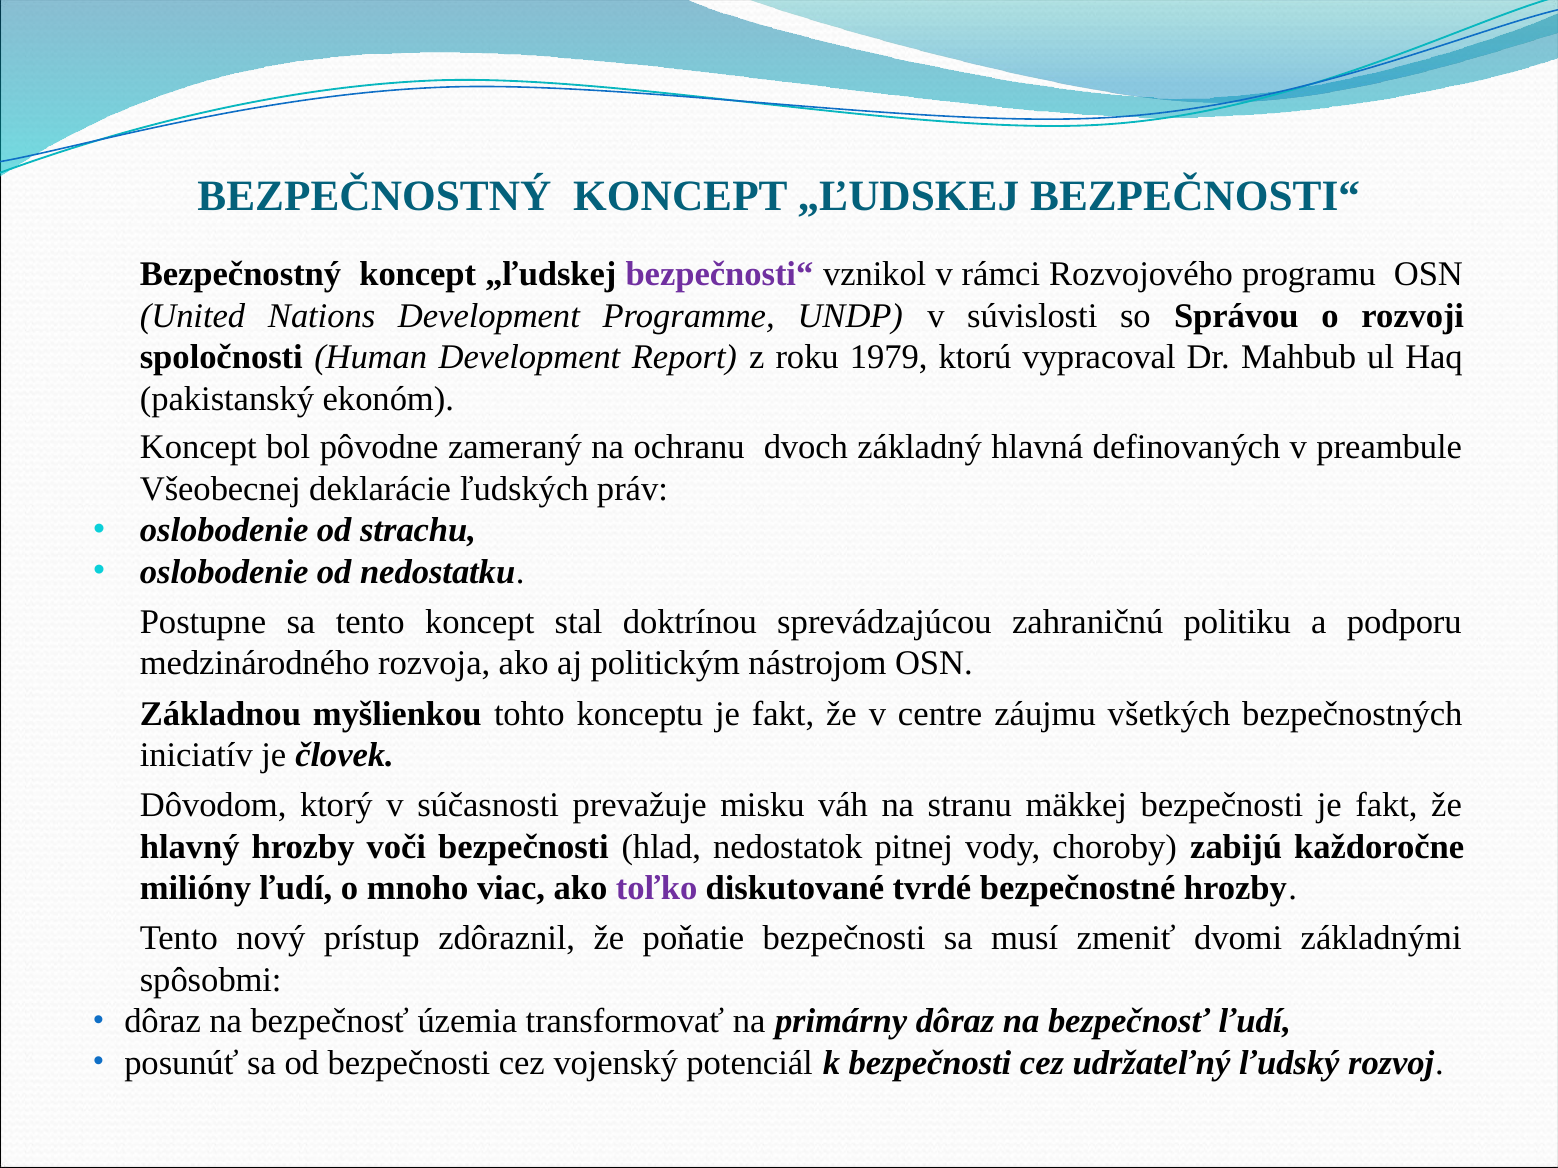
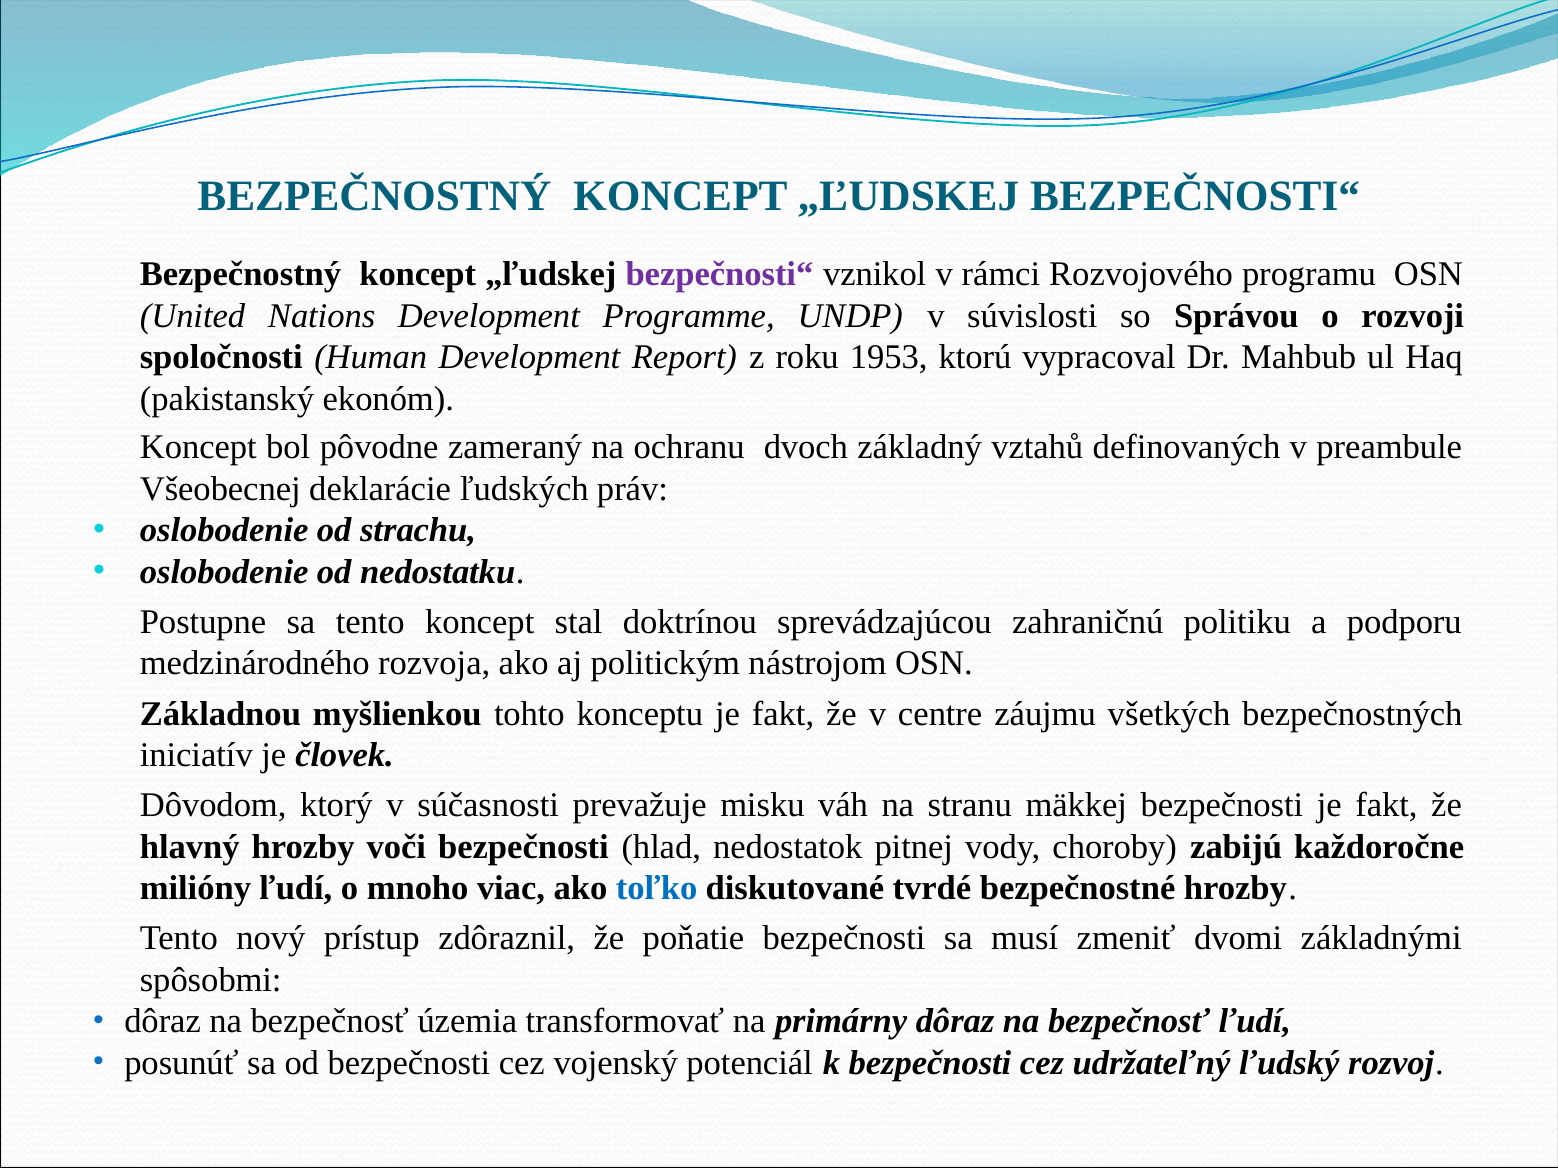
1979: 1979 -> 1953 (889, 357)
hlavná: hlavná -> vztahů (1037, 447)
toľko colour: purple -> blue (657, 889)
